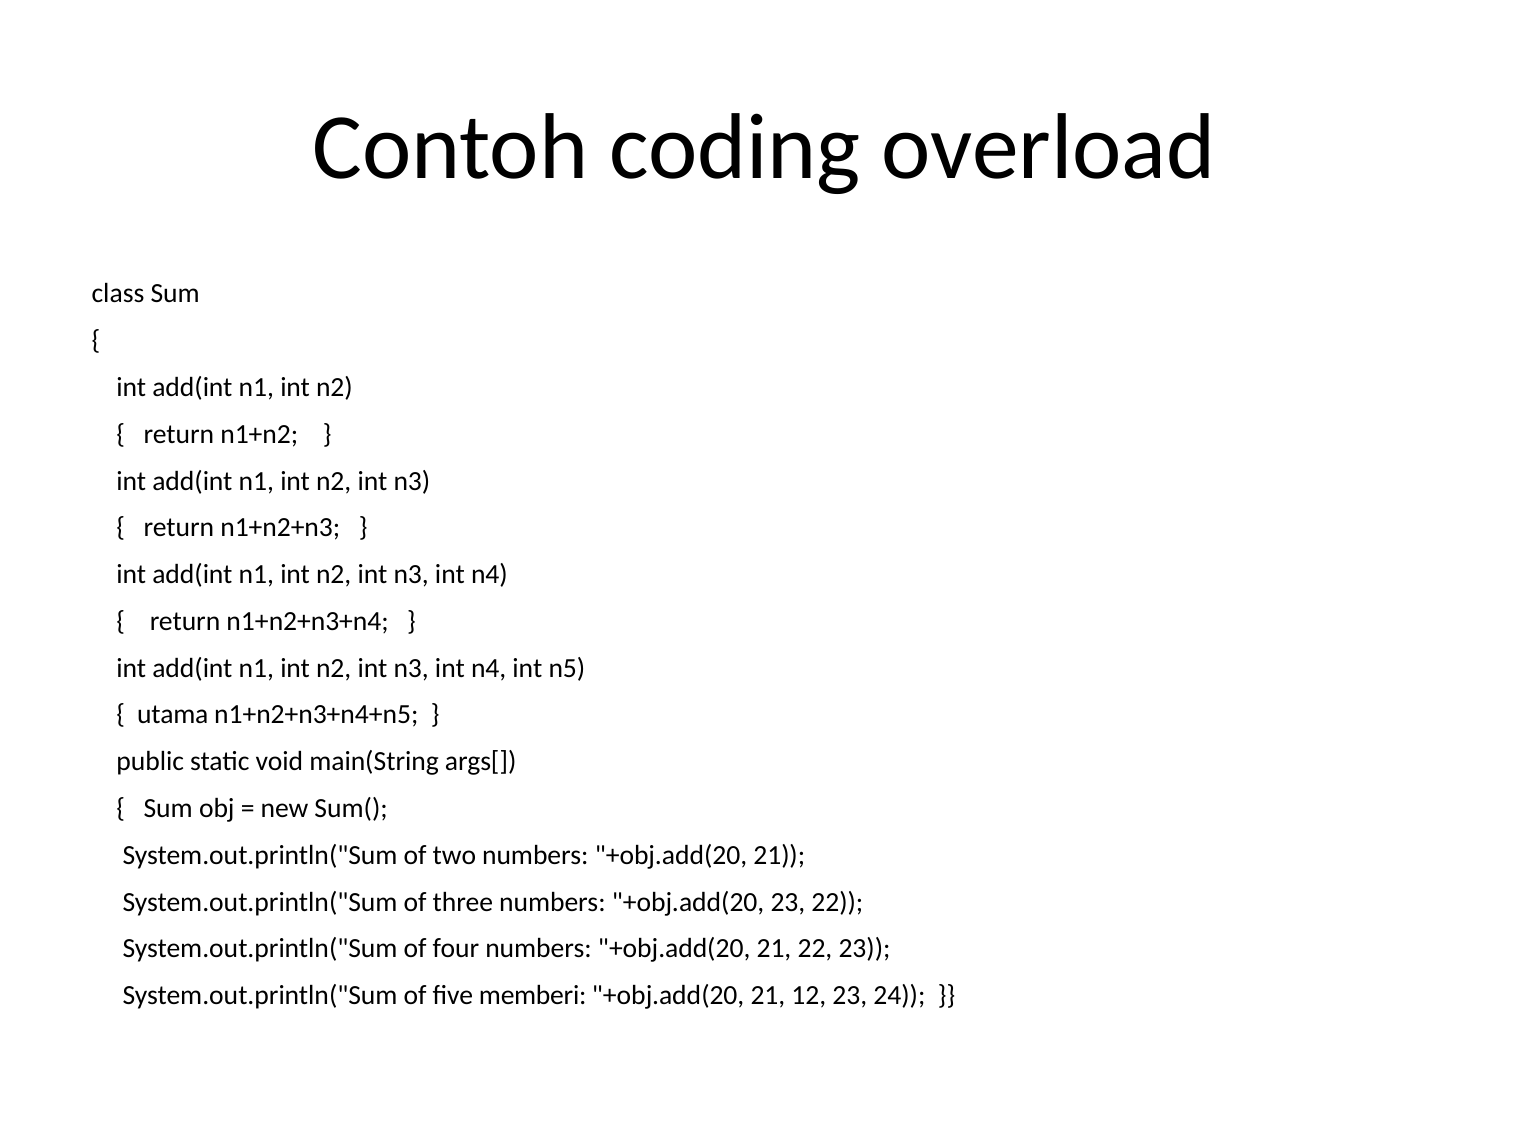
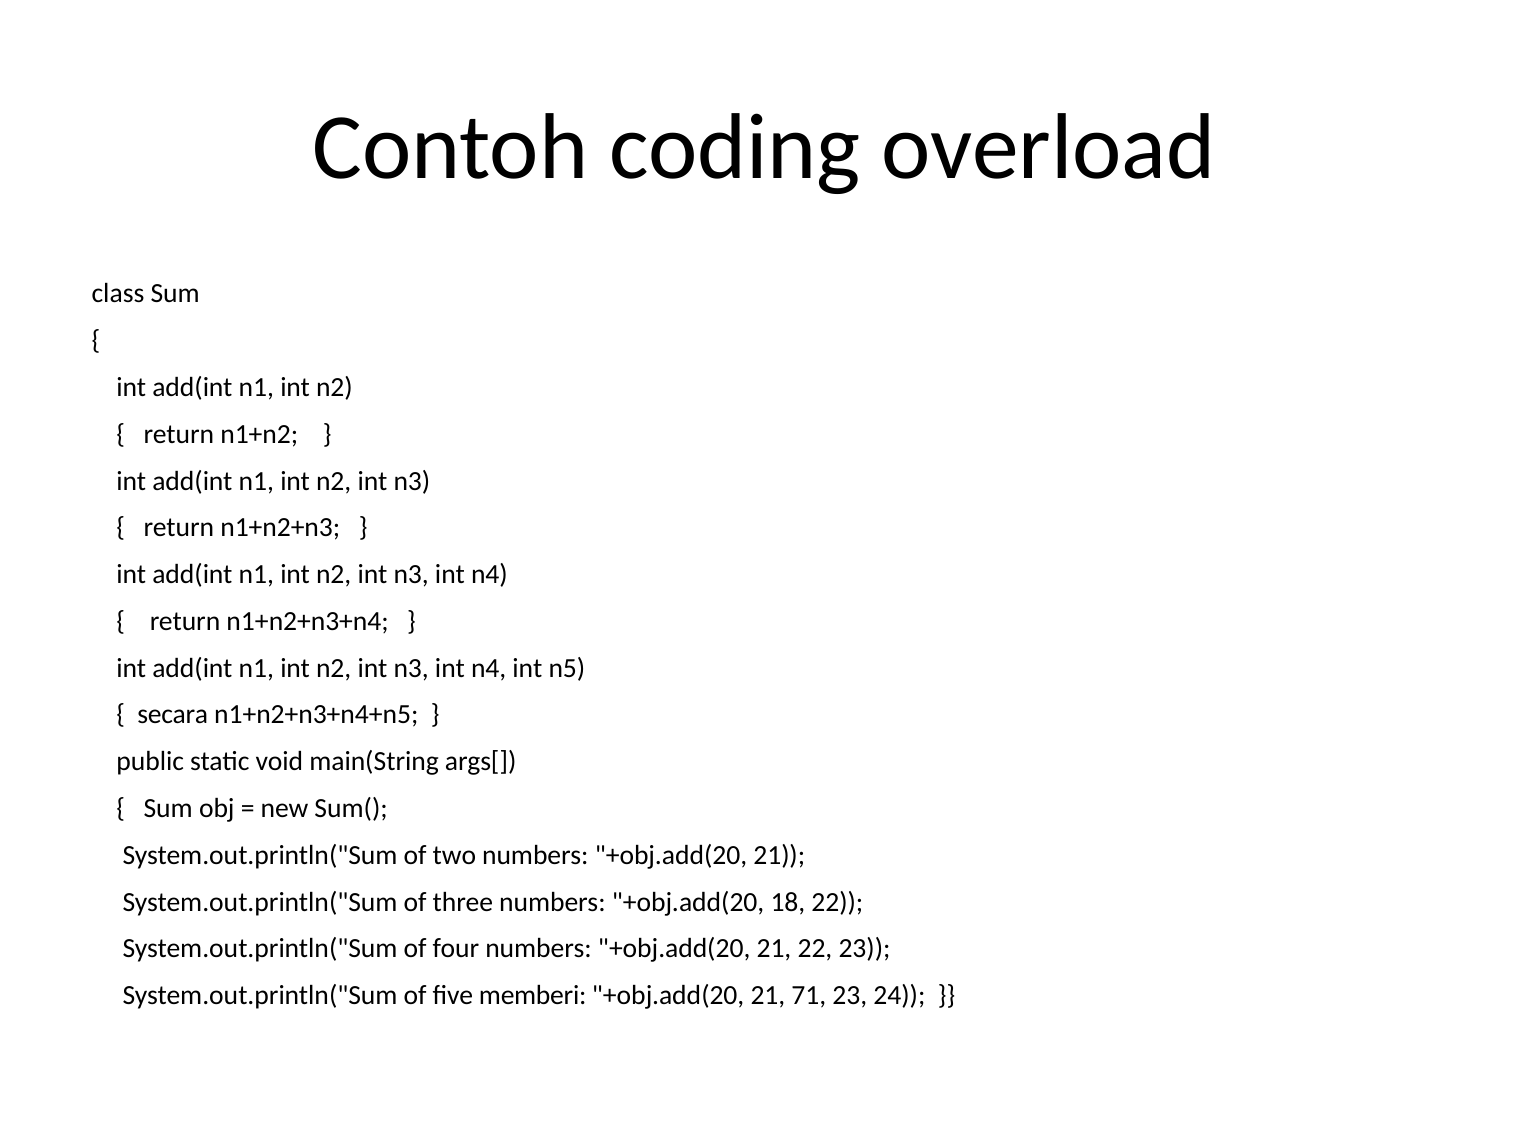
utama: utama -> secara (173, 715)
+obj.add(20 23: 23 -> 18 (788, 902)
12: 12 -> 71 (809, 995)
